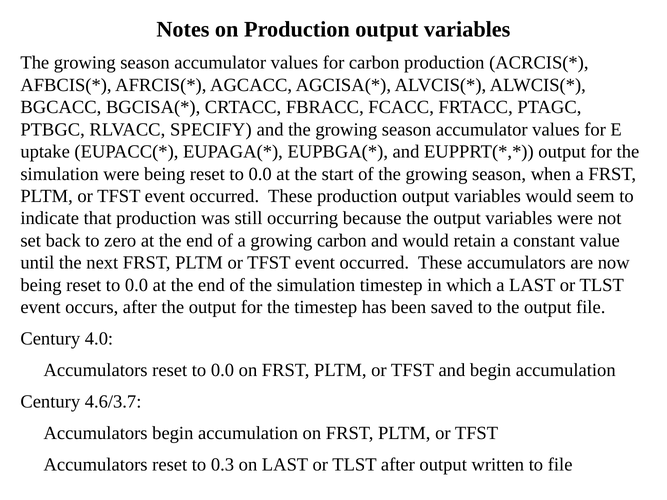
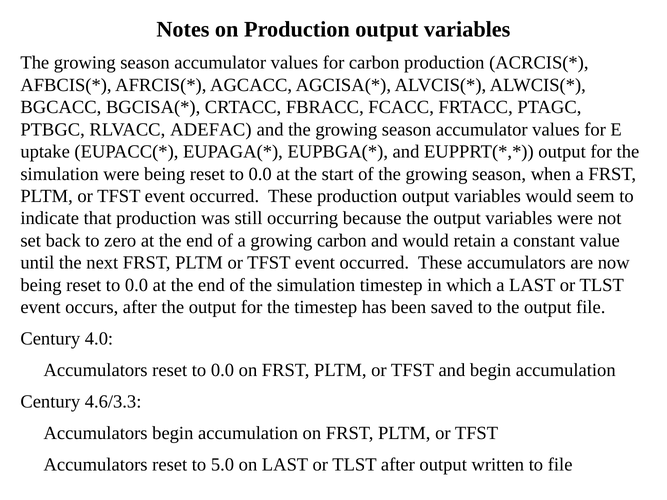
SPECIFY: SPECIFY -> ADEFAC (211, 129)
4.6/3.7: 4.6/3.7 -> 4.6/3.3 (113, 402)
0.3: 0.3 -> 5.0 (222, 465)
